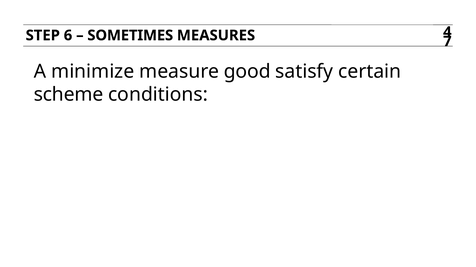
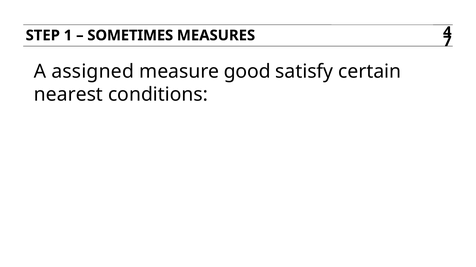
6: 6 -> 1 (68, 35)
minimize: minimize -> assigned (93, 71)
scheme: scheme -> nearest (68, 95)
